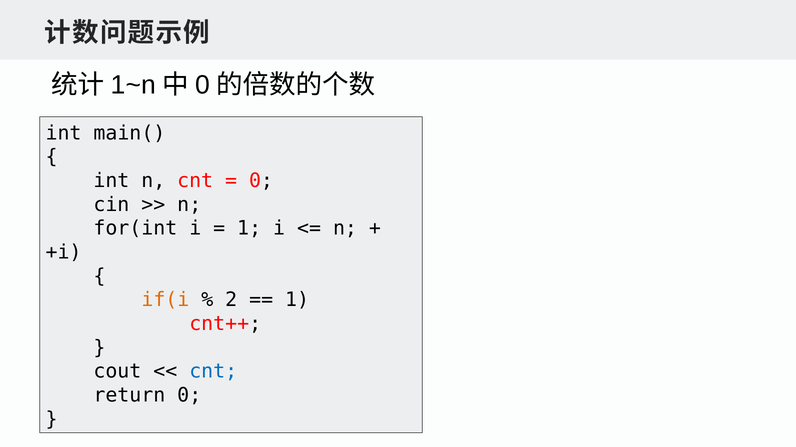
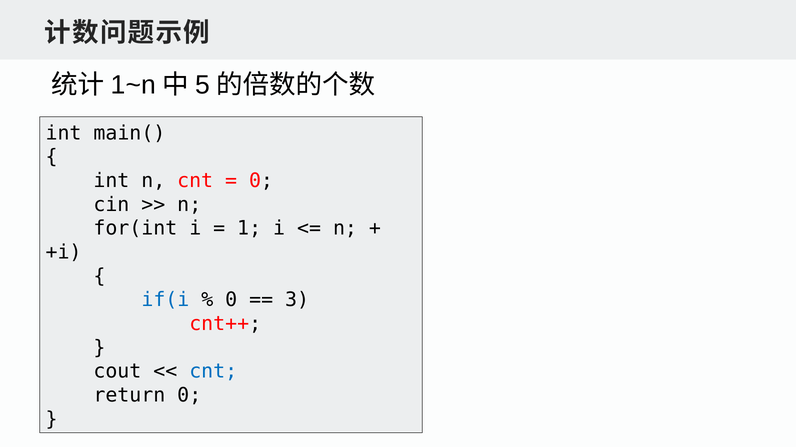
0: 0 -> 5 (203, 85)
if(i colour: orange -> blue (165, 300)
2: 2 -> 0 (231, 300)
1: 1 -> 3 (297, 300)
